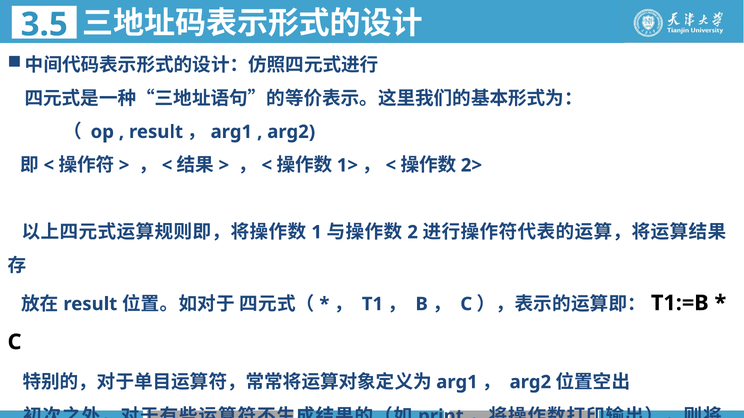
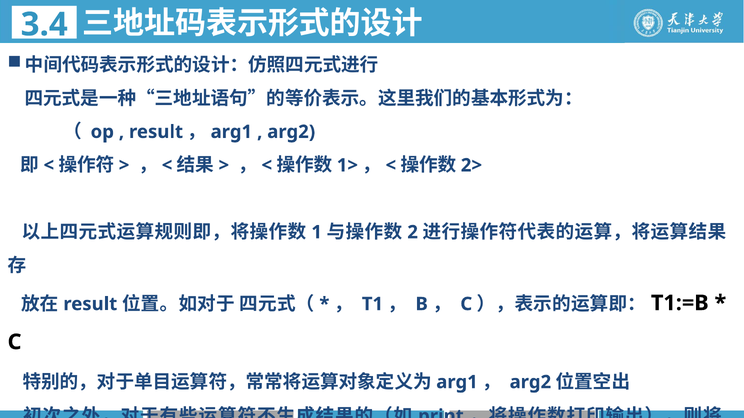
3.5: 3.5 -> 3.4 (44, 25)
